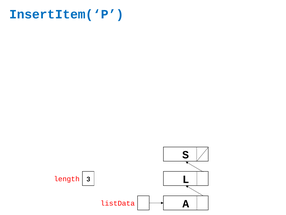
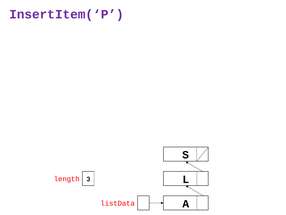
InsertItem(‘P colour: blue -> purple (66, 14)
